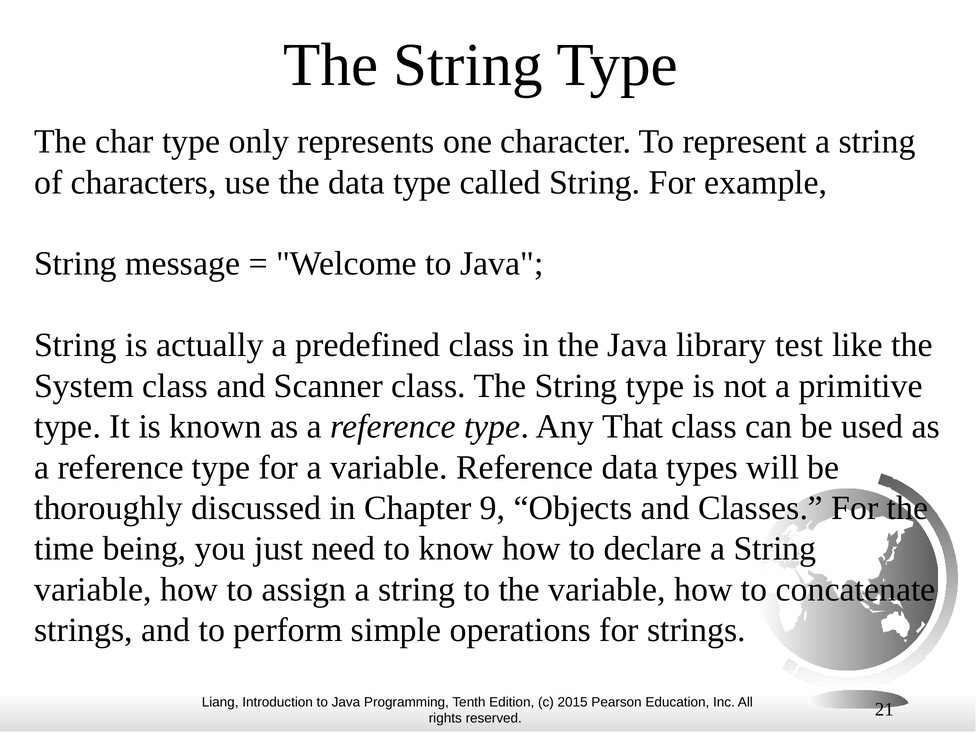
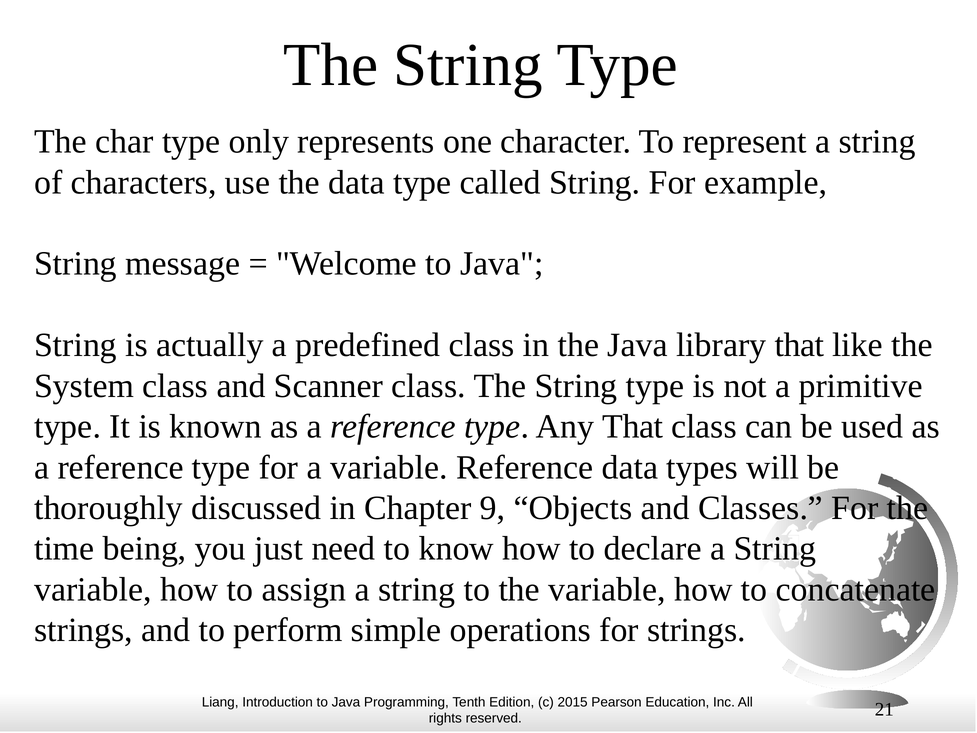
library test: test -> that (799, 345)
